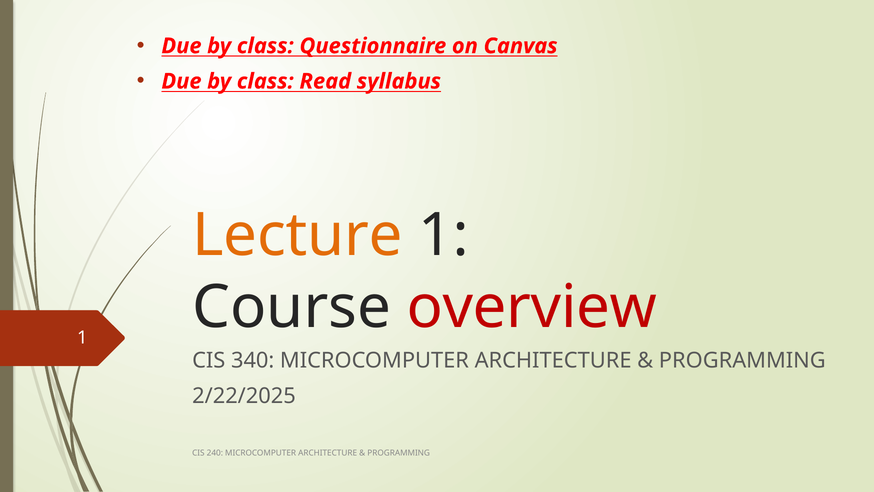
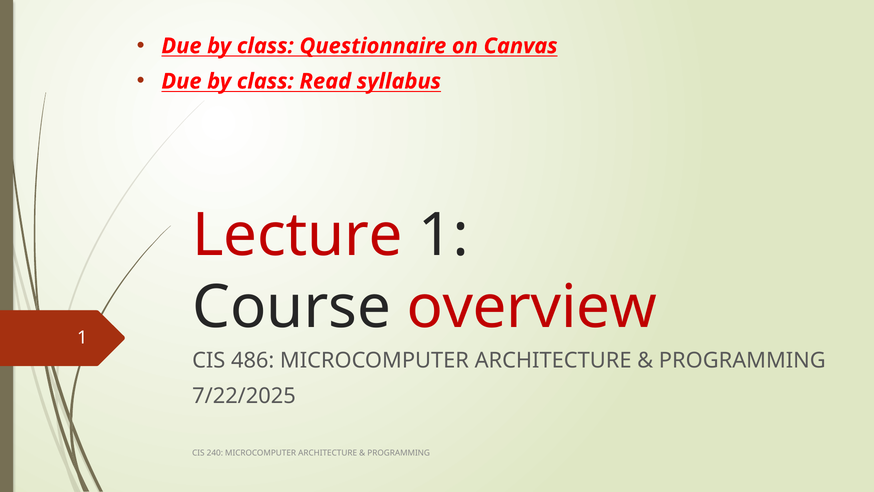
Lecture colour: orange -> red (298, 235)
340: 340 -> 486 (253, 360)
2/22/2025: 2/22/2025 -> 7/22/2025 (244, 396)
